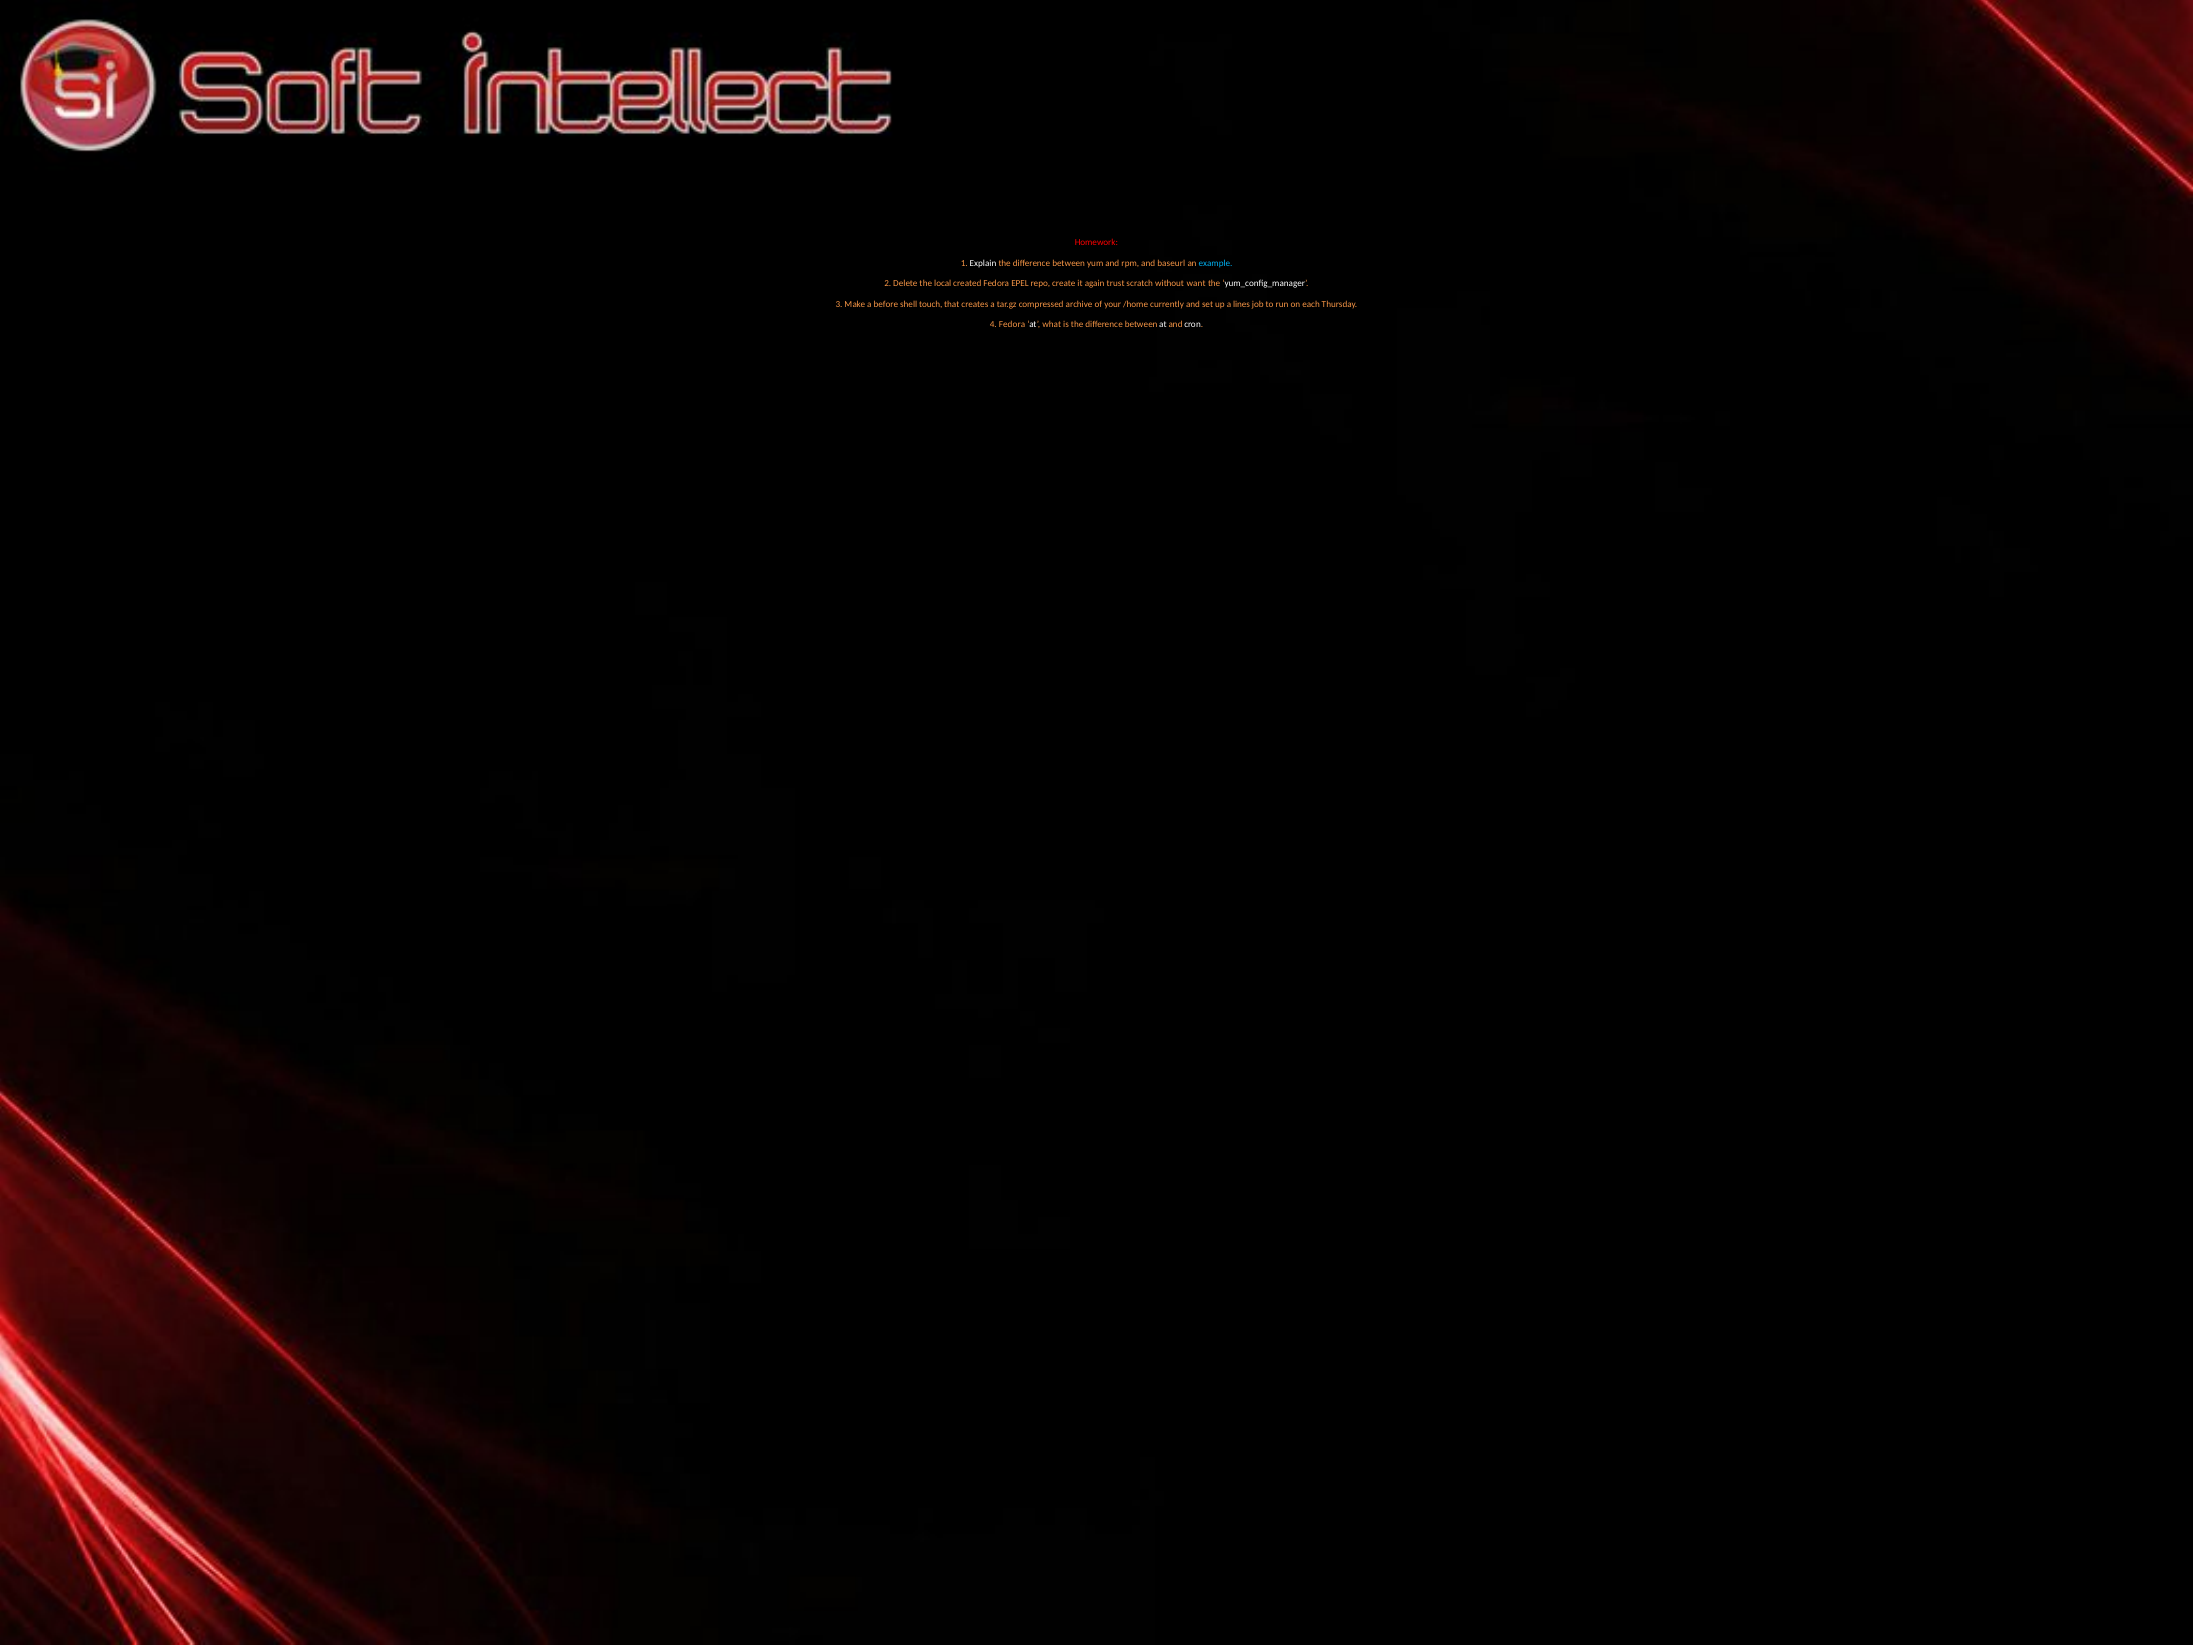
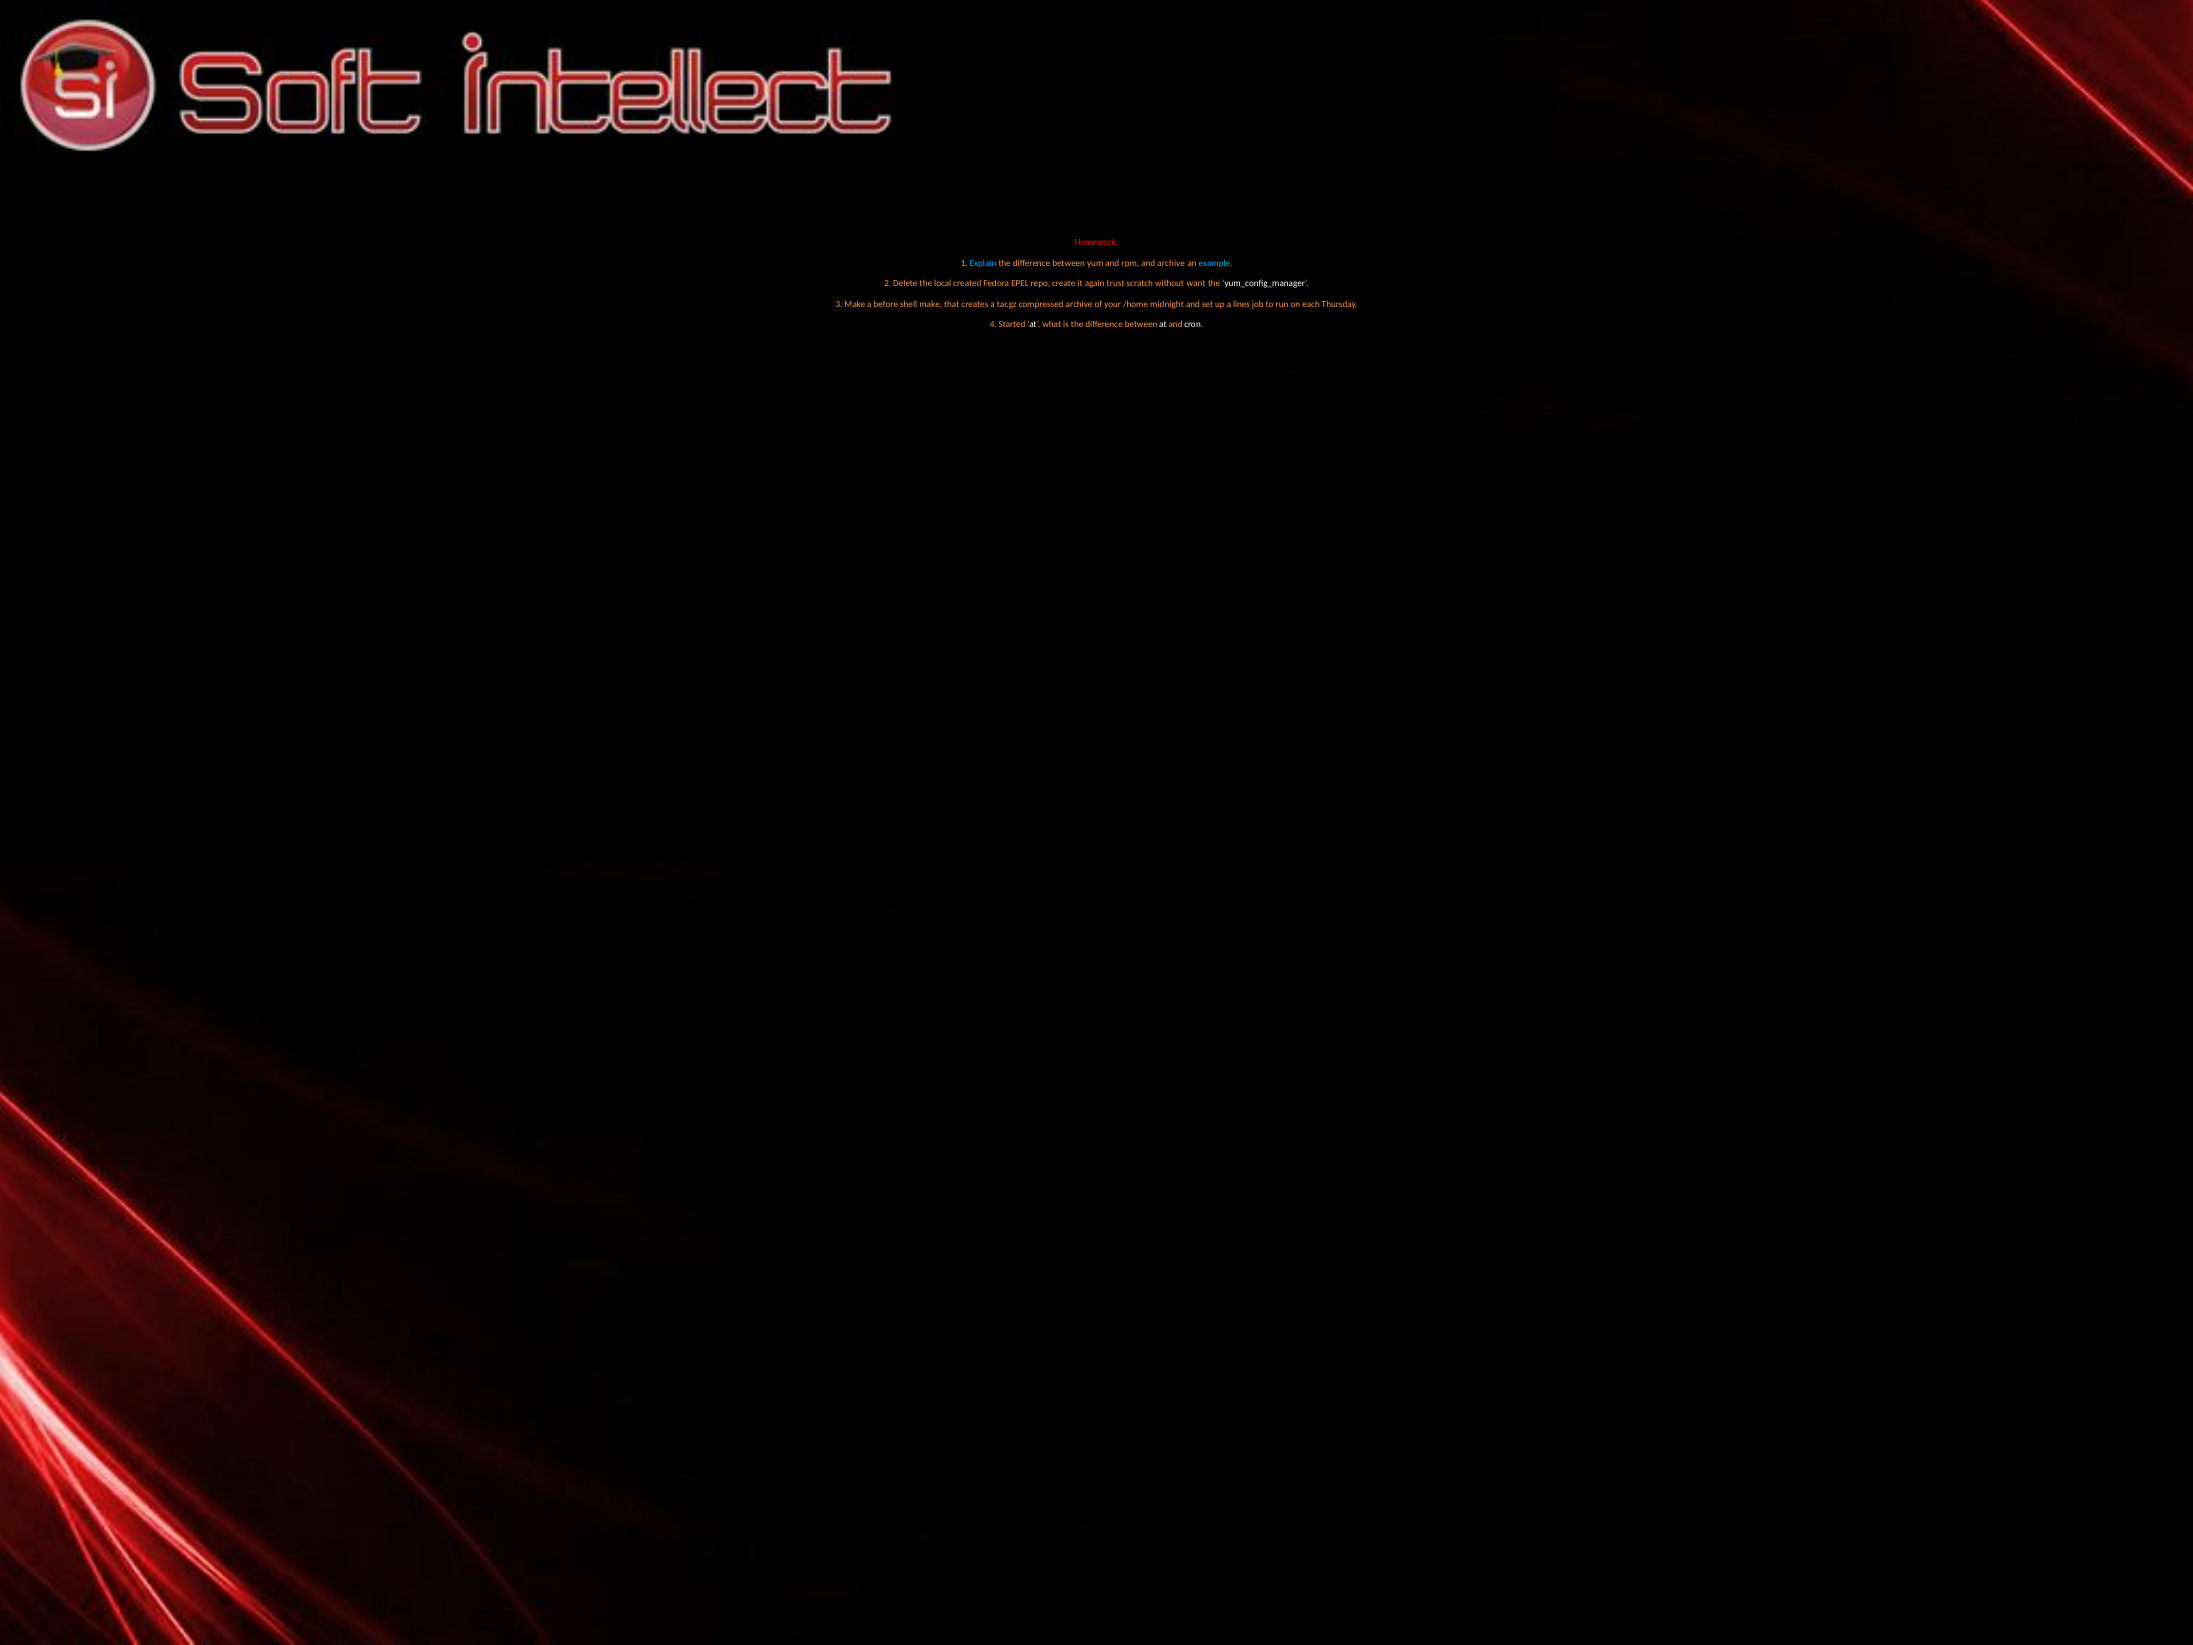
Explain colour: white -> light blue (983, 263)
and baseurl: baseurl -> archive (1171, 263)
shell touch: touch -> make (931, 304)
currently: currently -> midnight (1167, 304)
4 Fedora: Fedora -> Started (1012, 325)
